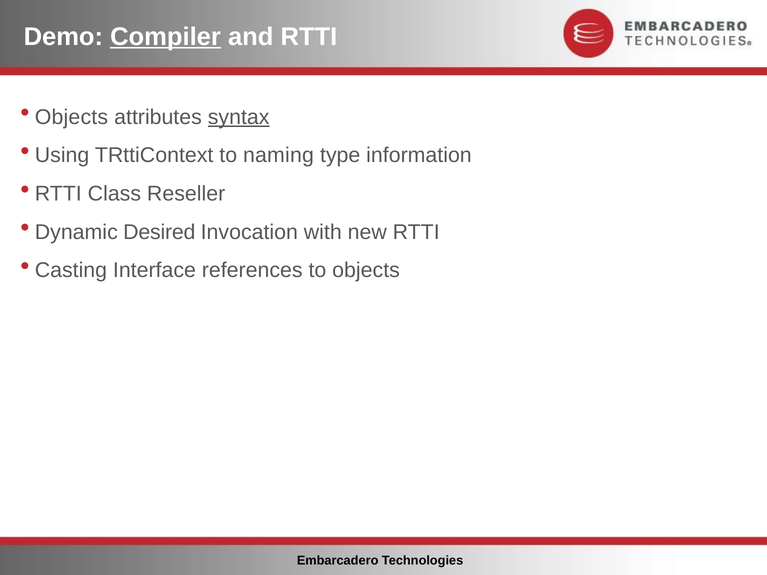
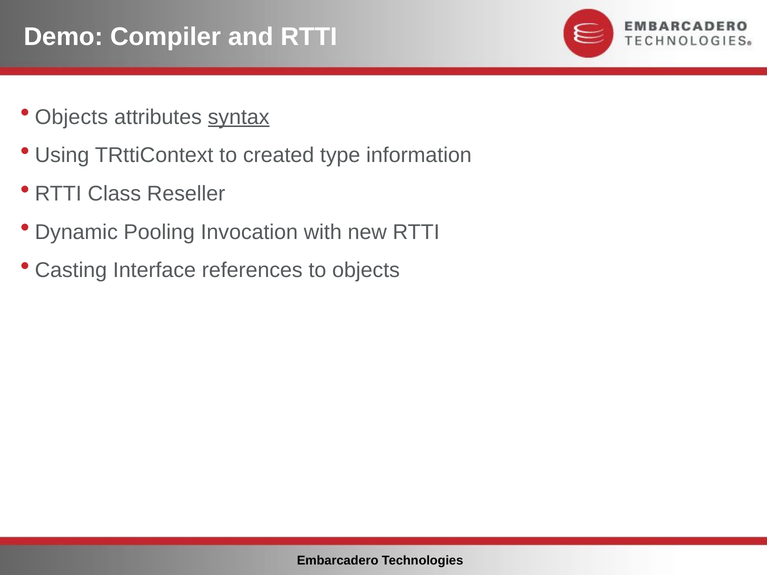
Compiler underline: present -> none (166, 37)
naming: naming -> created (279, 156)
Desired: Desired -> Pooling (159, 232)
